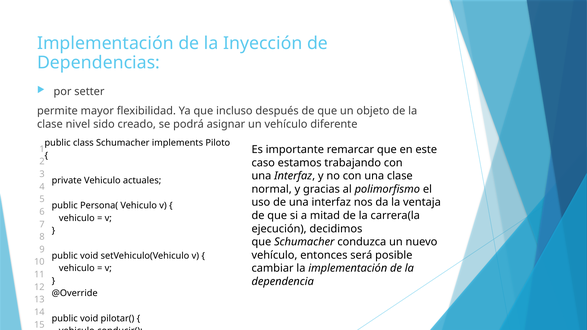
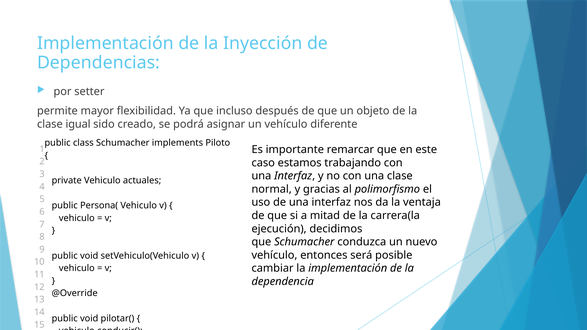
nivel: nivel -> igual (78, 124)
